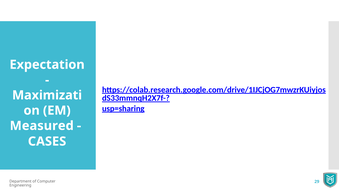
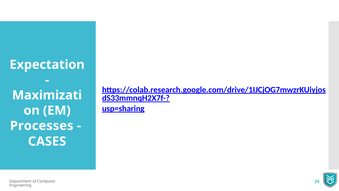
Measured: Measured -> Processes (42, 126)
